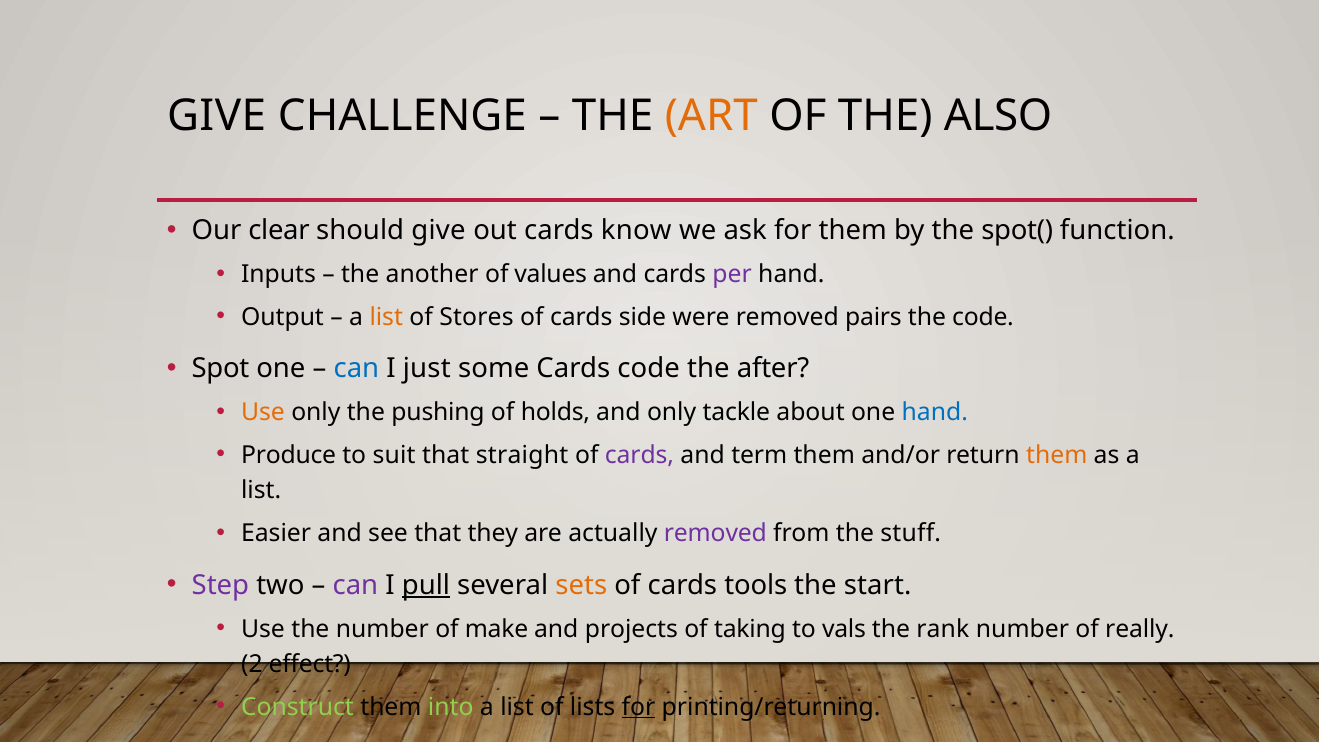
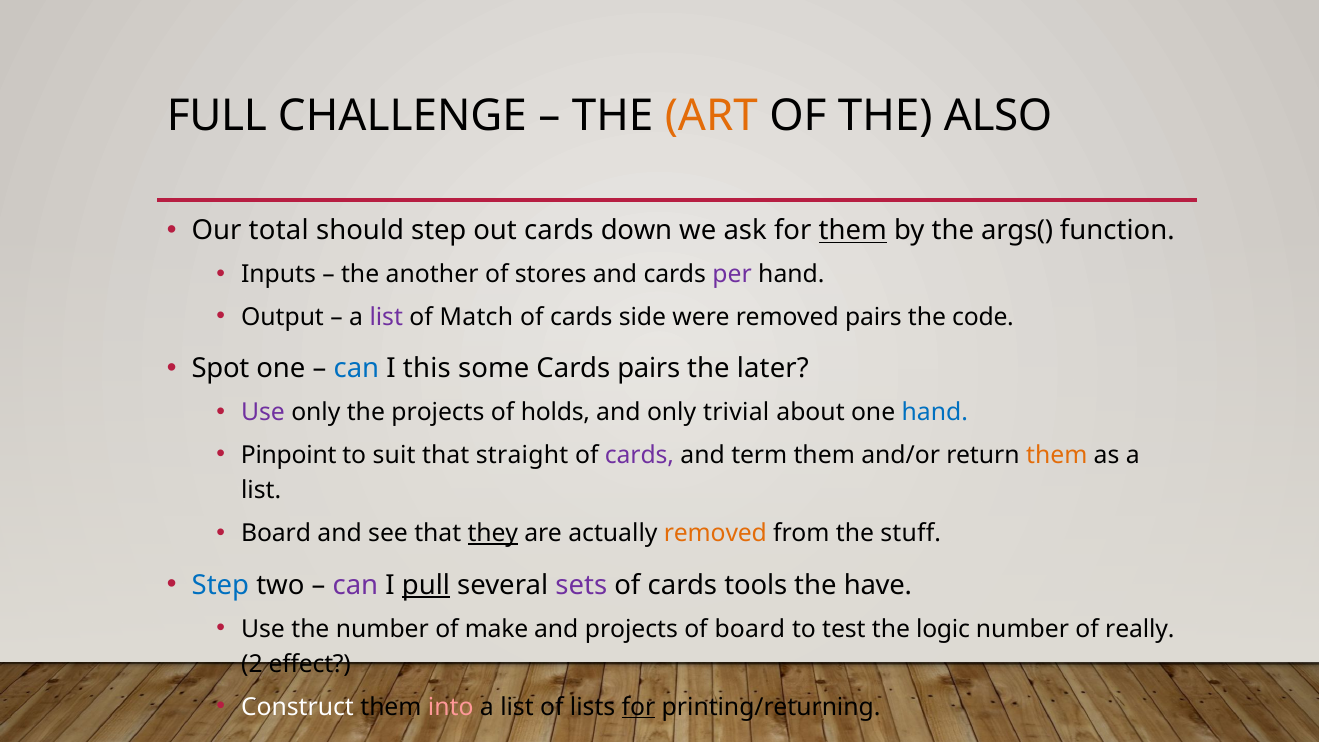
GIVE: GIVE -> FULL (217, 115)
clear: clear -> total (279, 230)
should give: give -> step (439, 230)
know: know -> down (636, 230)
them underline: none -> present (853, 230)
spot(: spot( -> args( (1017, 230)
values: values -> stores (551, 274)
list colour: orange -> purple (386, 317)
Stores: Stores -> Match (476, 317)
just: just -> this (427, 369)
Cards code: code -> pairs (649, 369)
after: after -> later (773, 369)
Use colour: orange -> purple (263, 413)
the pushing: pushing -> projects (438, 413)
tackle: tackle -> trivial (736, 413)
Produce: Produce -> Pinpoint (289, 455)
Easier: Easier -> Board (276, 533)
they underline: none -> present (493, 533)
removed colour: purple -> orange (715, 533)
Step colour: purple -> blue (220, 585)
sets colour: orange -> purple (581, 585)
start: start -> have (878, 585)
of taking: taking -> board (750, 629)
vals: vals -> test (844, 629)
rank: rank -> logic (943, 629)
Construct colour: light green -> white (297, 707)
into colour: light green -> pink (451, 707)
